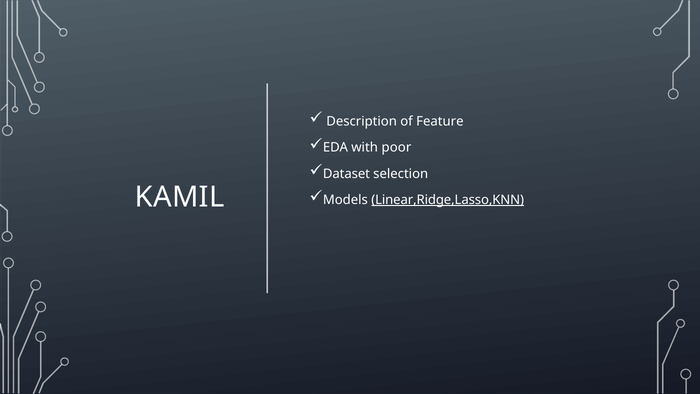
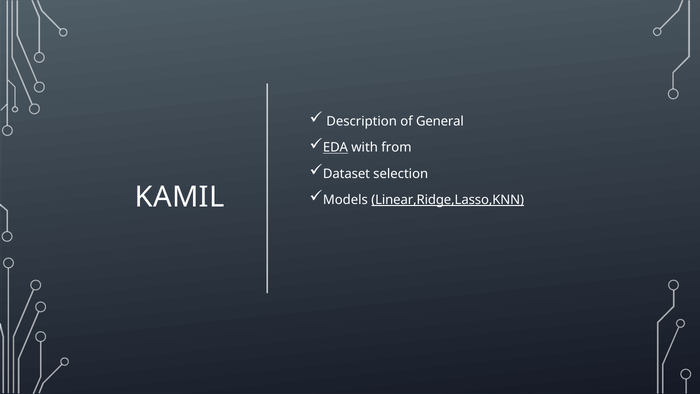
Feature: Feature -> General (440, 121)
EDA underline: none -> present (335, 147)
poor: poor -> from (396, 147)
